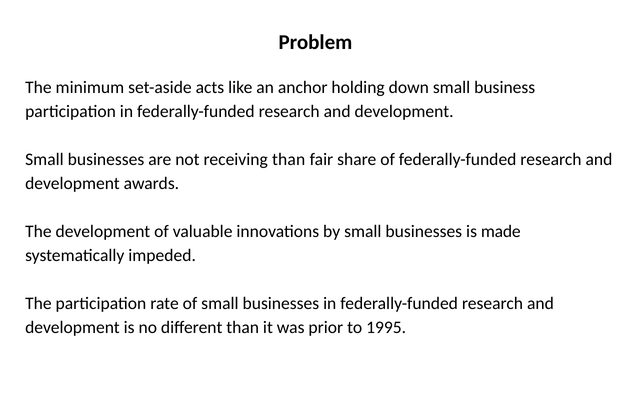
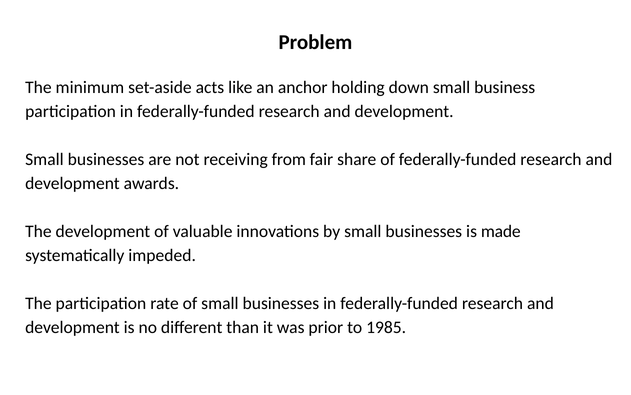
receiving than: than -> from (289, 159)
1995: 1995 -> 1985 (386, 327)
